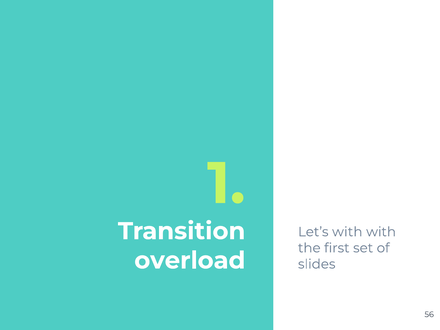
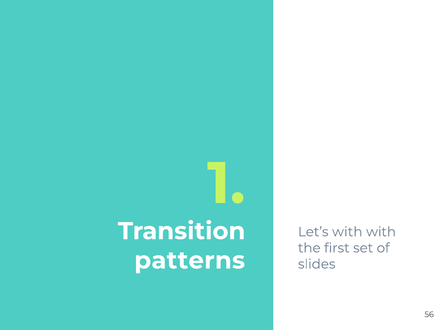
overload: overload -> patterns (190, 260)
